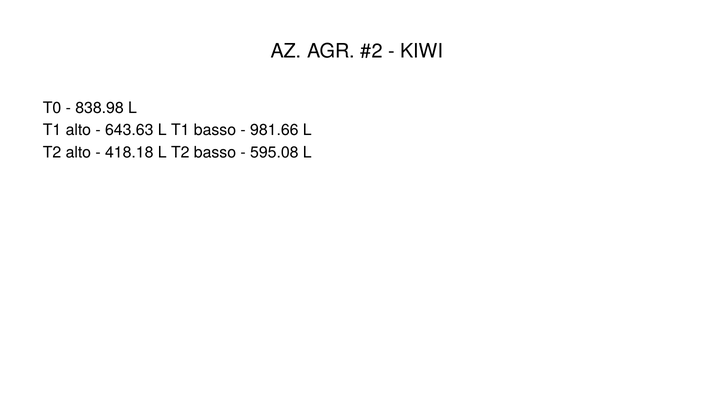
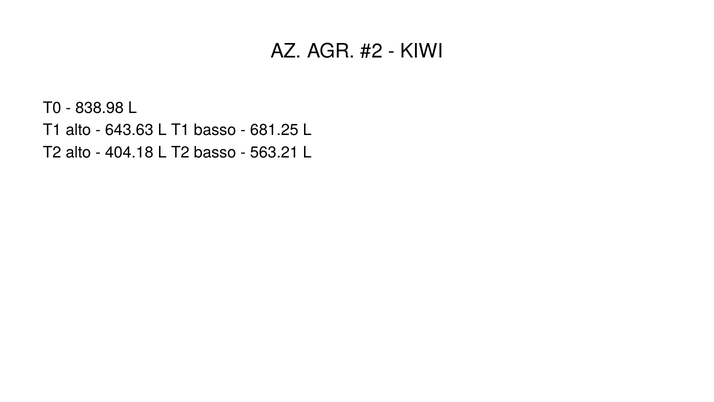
981.66: 981.66 -> 681.25 (274, 130)
418.18: 418.18 -> 404.18 (129, 152)
595.08: 595.08 -> 563.21 (274, 152)
